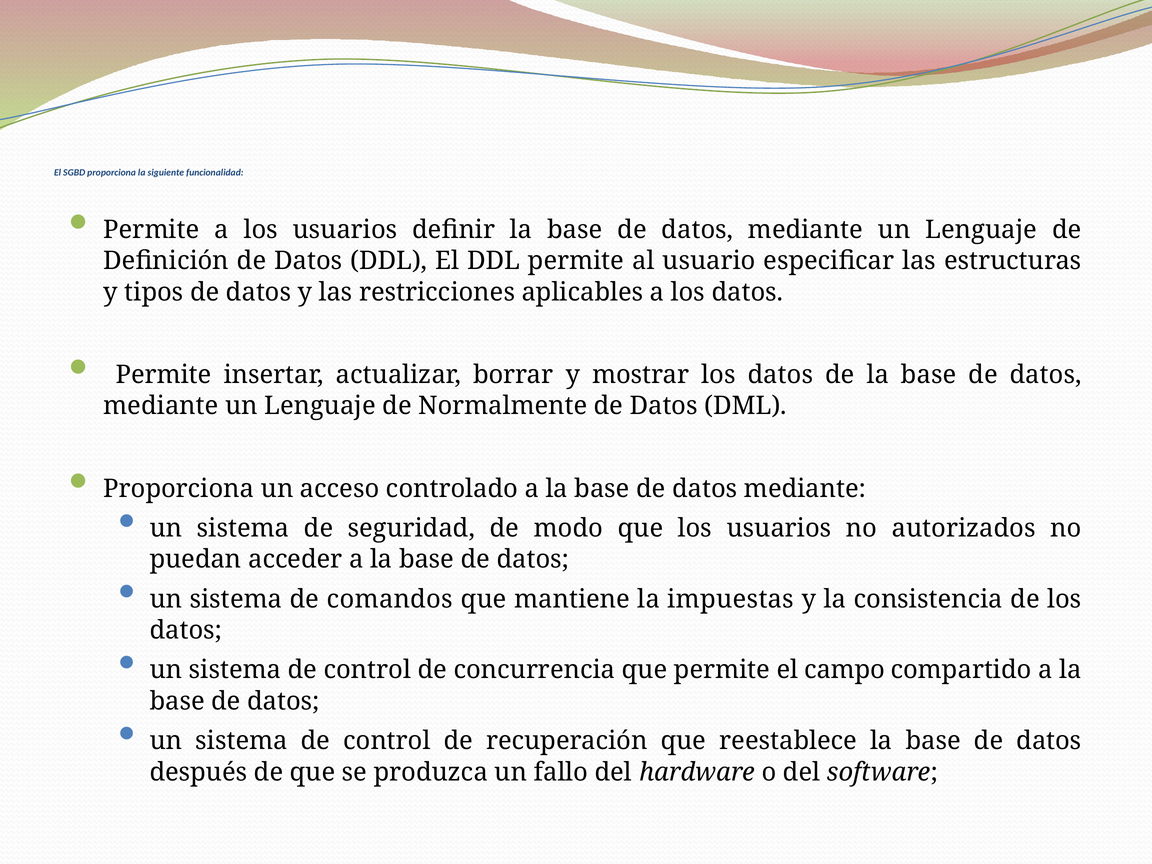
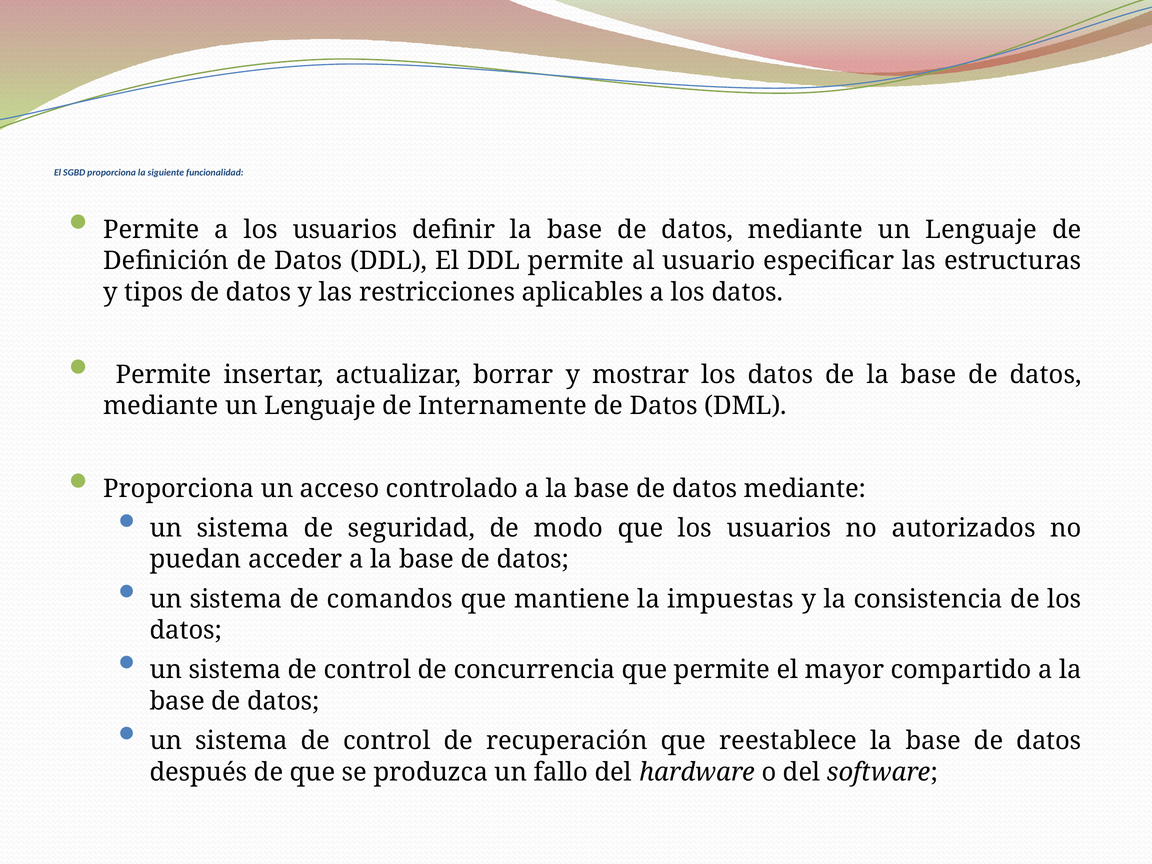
Normalmente: Normalmente -> Internamente (503, 406)
campo: campo -> mayor (844, 670)
